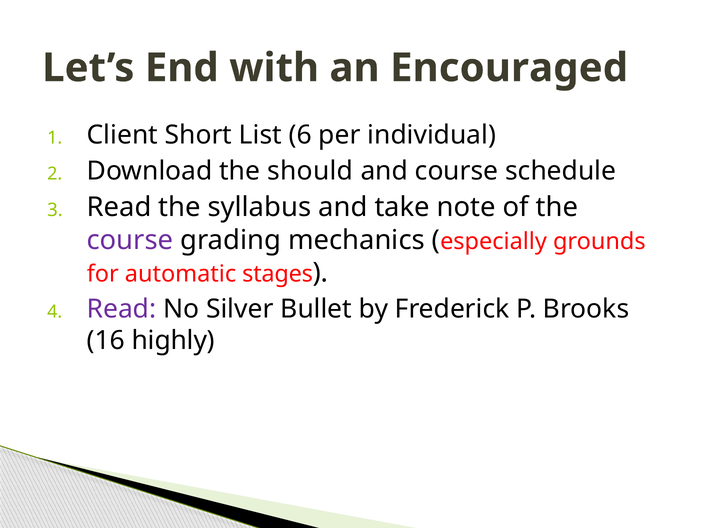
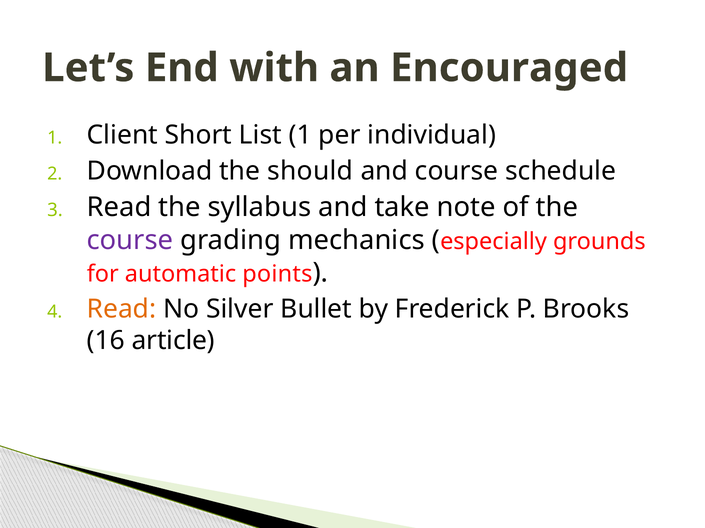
List 6: 6 -> 1 (300, 135)
stages: stages -> points (277, 275)
Read colour: purple -> orange (122, 309)
highly: highly -> article (173, 341)
